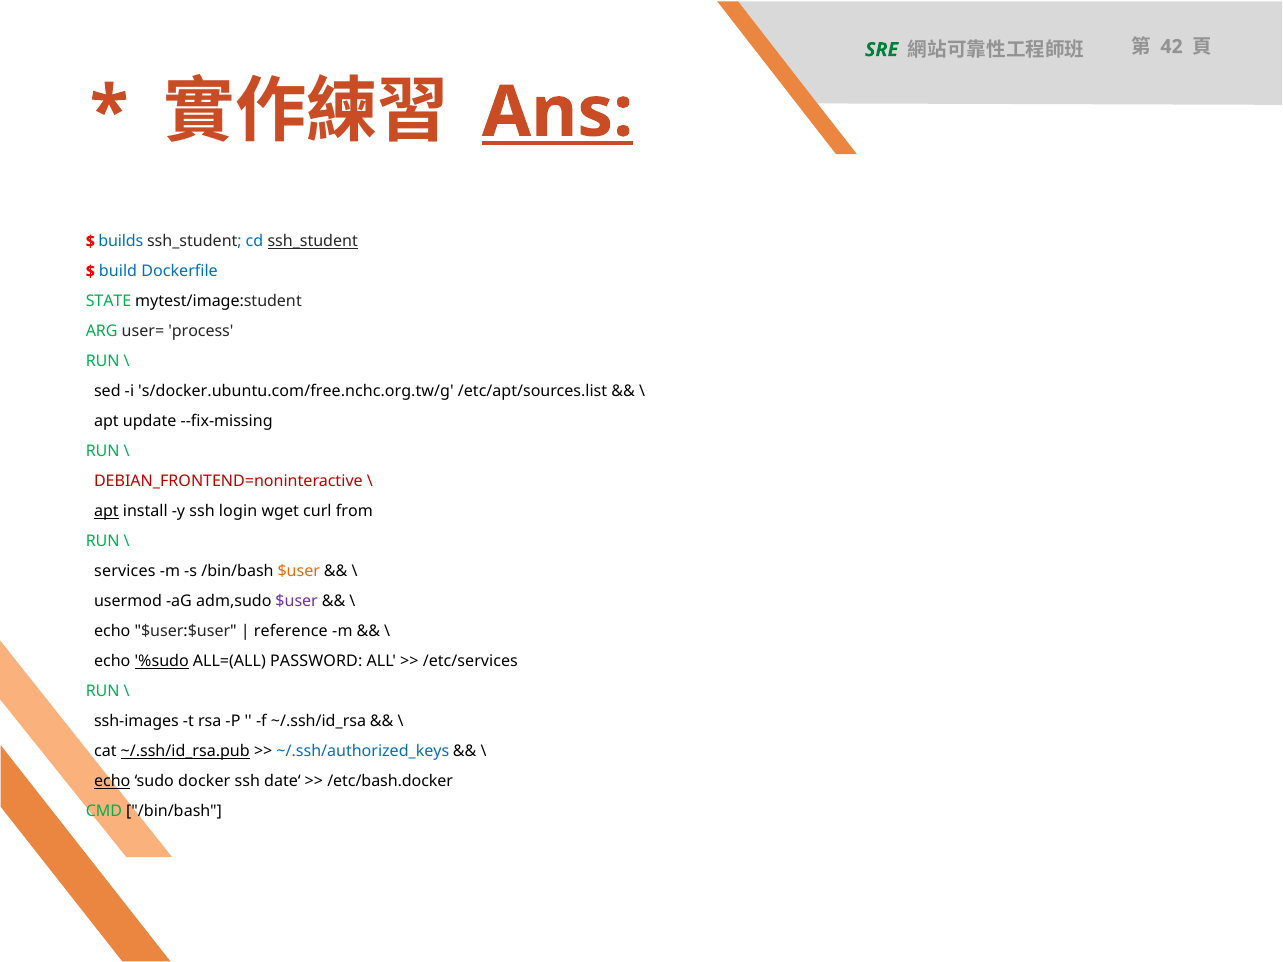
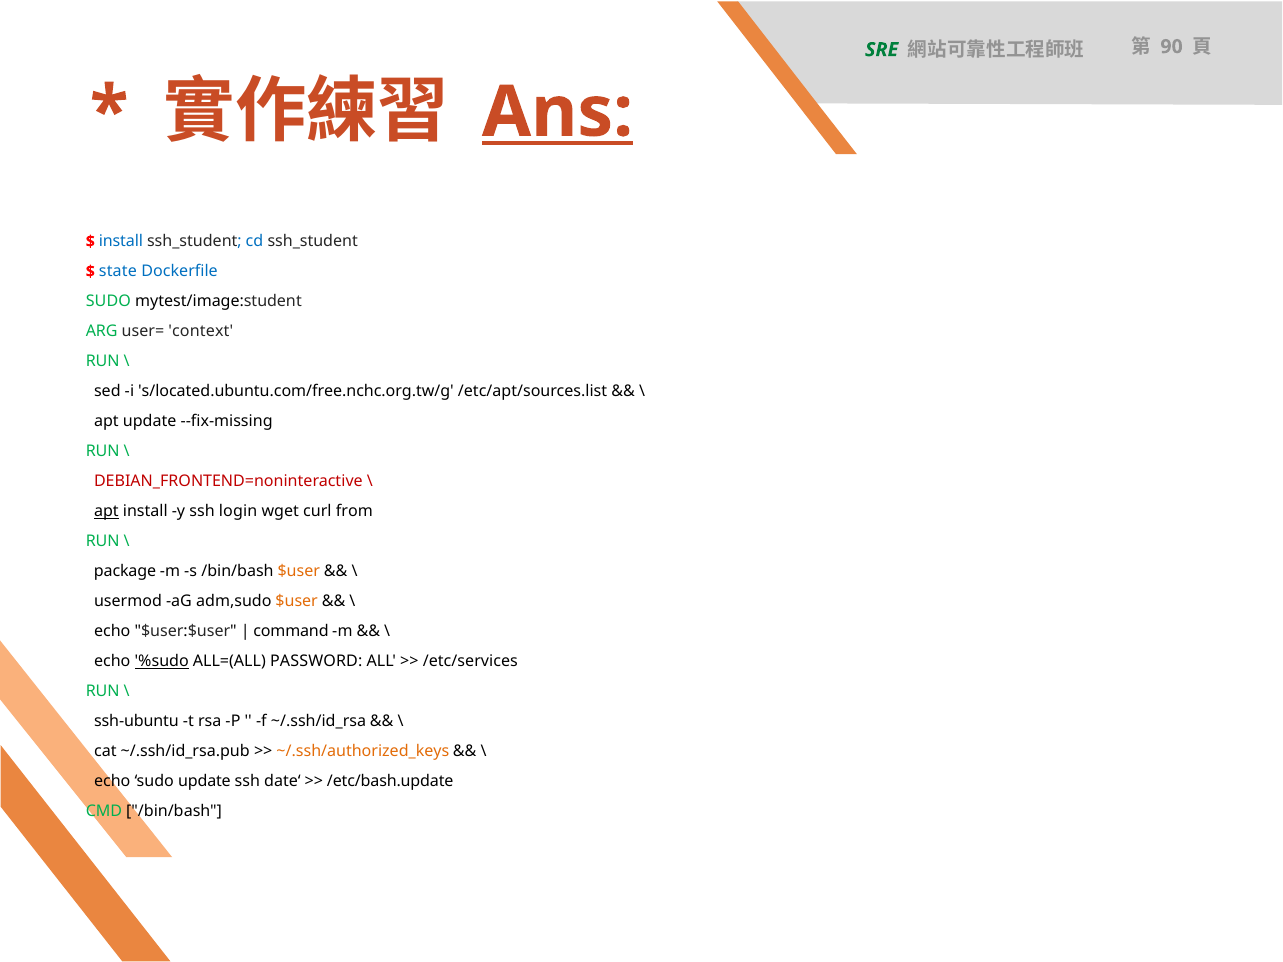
42: 42 -> 90 (1172, 47)
builds: builds -> install (121, 242)
ssh_student underline: present -> none (313, 242)
build: build -> state (118, 272)
STATE: STATE -> SUDO (108, 302)
process: process -> context (201, 332)
s/docker.ubuntu.com/free.nchc.org.tw/g: s/docker.ubuntu.com/free.nchc.org.tw/g -> s/located.ubuntu.com/free.nchc.org.tw/g (296, 392)
services: services -> package (125, 572)
$user colour: purple -> orange (297, 602)
reference: reference -> command (291, 632)
ssh-images: ssh-images -> ssh-ubuntu (136, 722)
~/.ssh/id_rsa.pub underline: present -> none (185, 752)
~/.ssh/authorized_keys colour: blue -> orange (363, 752)
echo underline: present -> none (112, 782)
sudo docker: docker -> update (204, 782)
/etc/bash.docker: /etc/bash.docker -> /etc/bash.update (390, 782)
